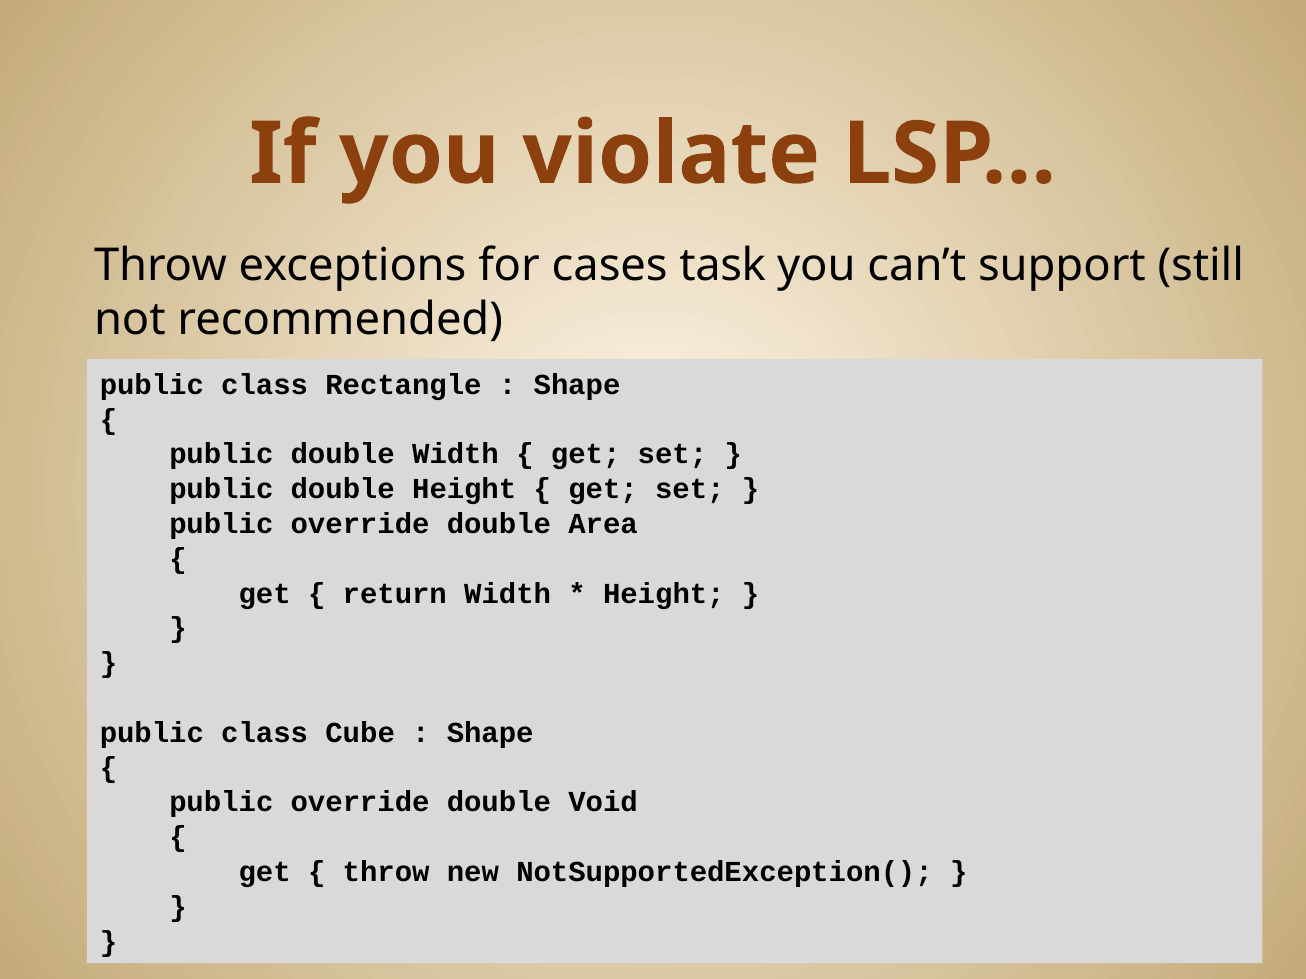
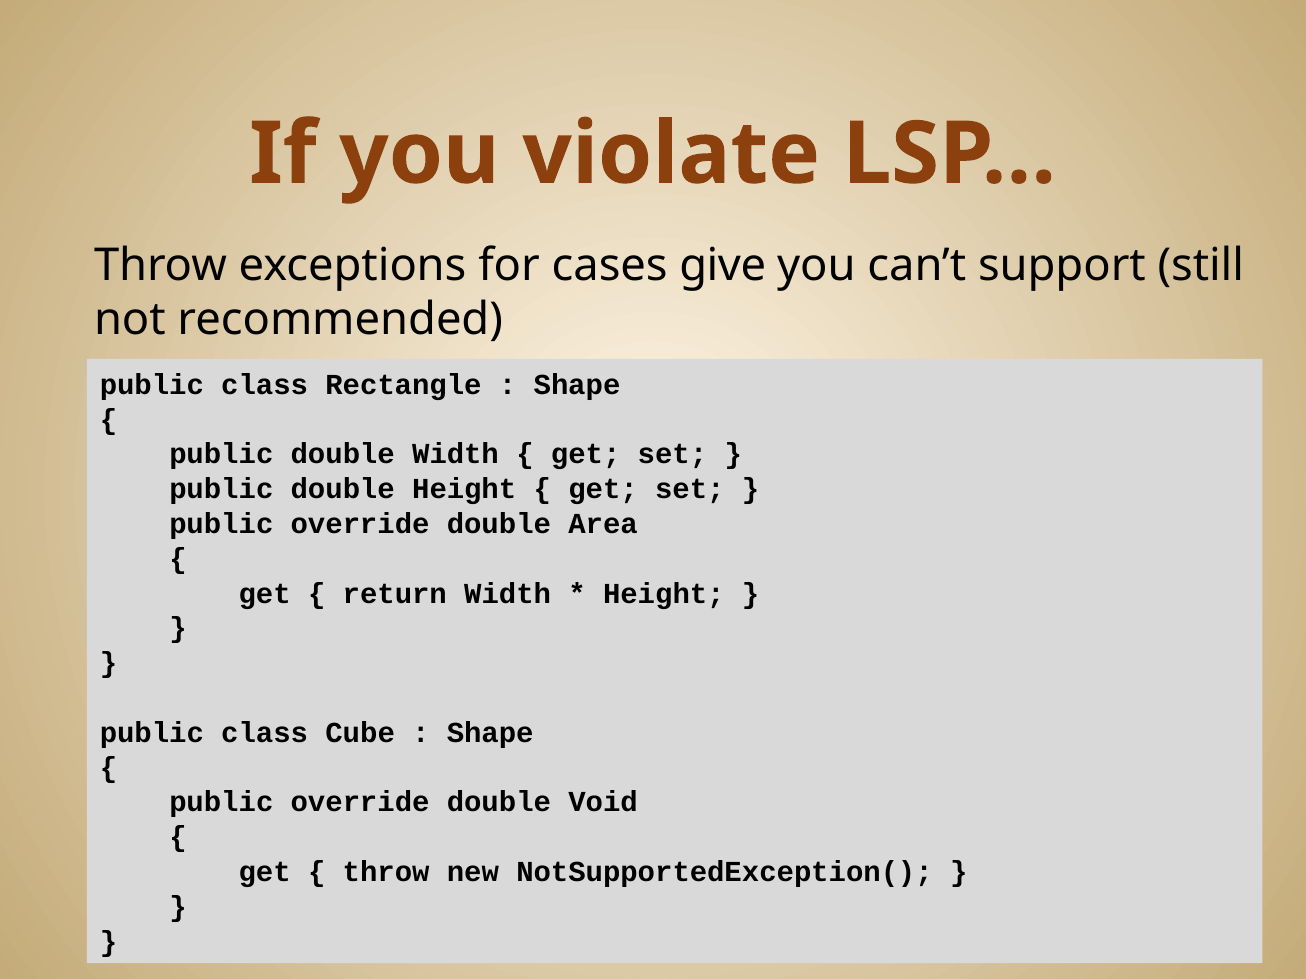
task: task -> give (723, 265)
